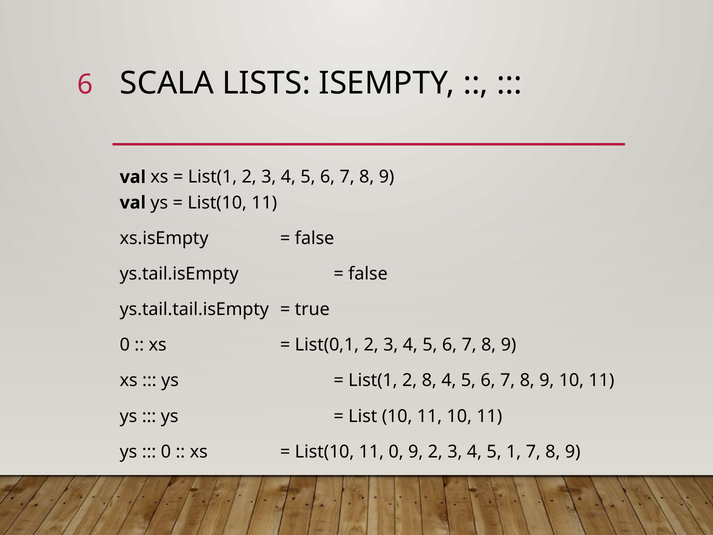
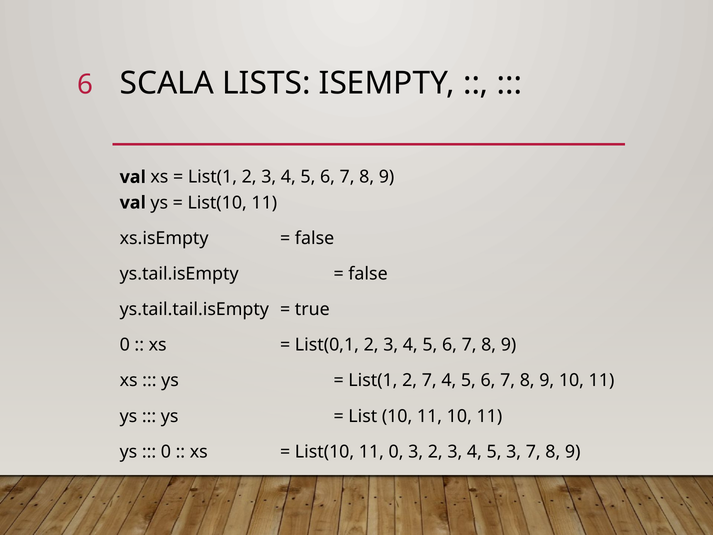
2 8: 8 -> 7 (429, 380)
0 9: 9 -> 3 (416, 452)
5 1: 1 -> 3 (514, 452)
